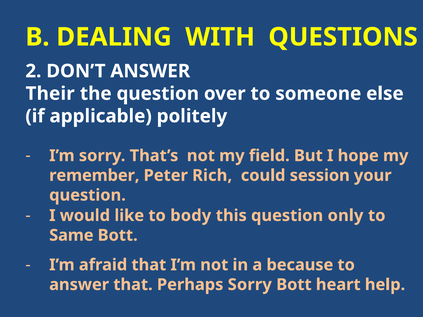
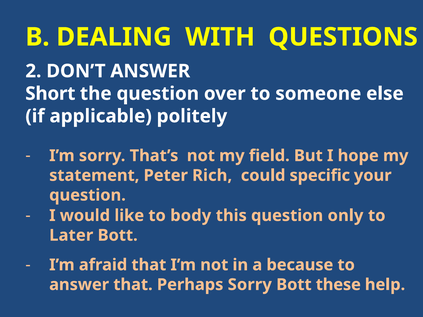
Their: Their -> Short (50, 94)
remember: remember -> statement (94, 176)
session: session -> specific (320, 176)
Same: Same -> Later (71, 235)
heart: heart -> these (338, 285)
